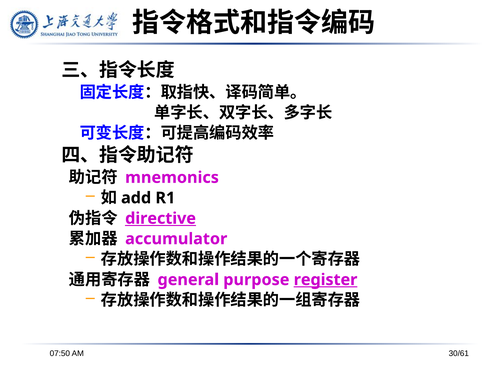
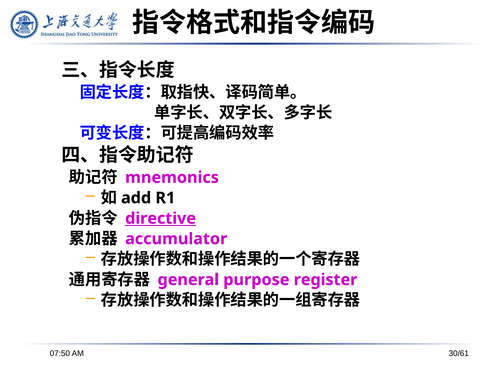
register underline: present -> none (326, 279)
